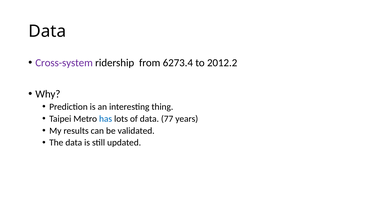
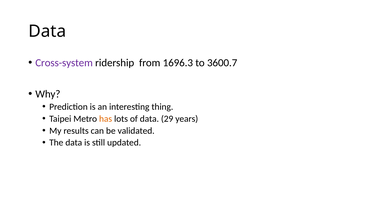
6273.4: 6273.4 -> 1696.3 (178, 63)
2012.2: 2012.2 -> 3600.7 (222, 63)
has colour: blue -> orange (106, 119)
77: 77 -> 29 (167, 119)
